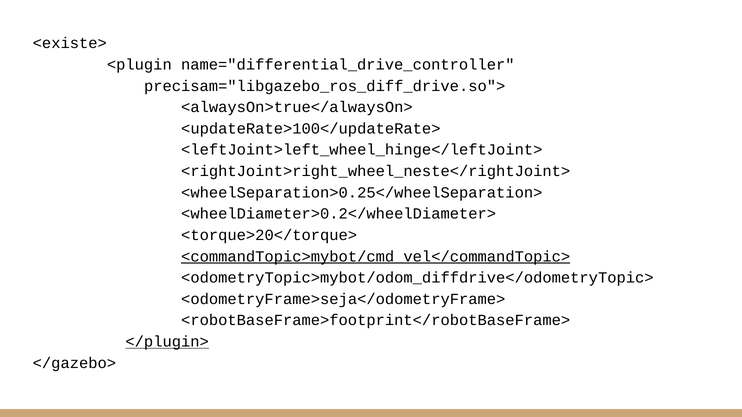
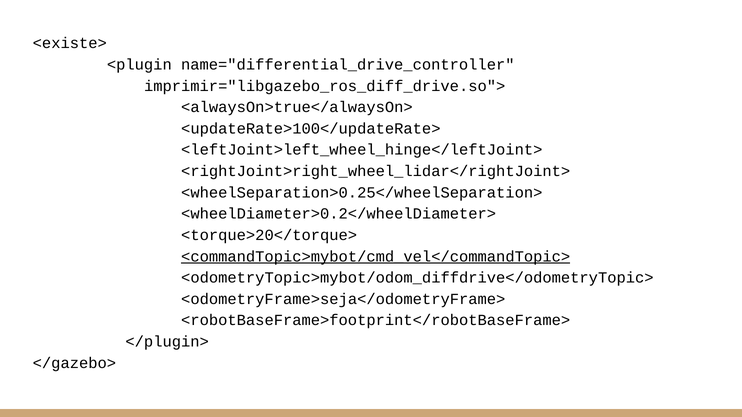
precisam="libgazebo_ros_diff_drive.so">: precisam="libgazebo_ros_diff_drive.so"> -> imprimir="libgazebo_ros_diff_drive.so"> (325, 86)
<rightJoint>right_wheel_neste</rightJoint>: <rightJoint>right_wheel_neste</rightJoint> -> <rightJoint>right_wheel_lidar</rightJoint> (376, 171)
</plugin> underline: present -> none (167, 342)
